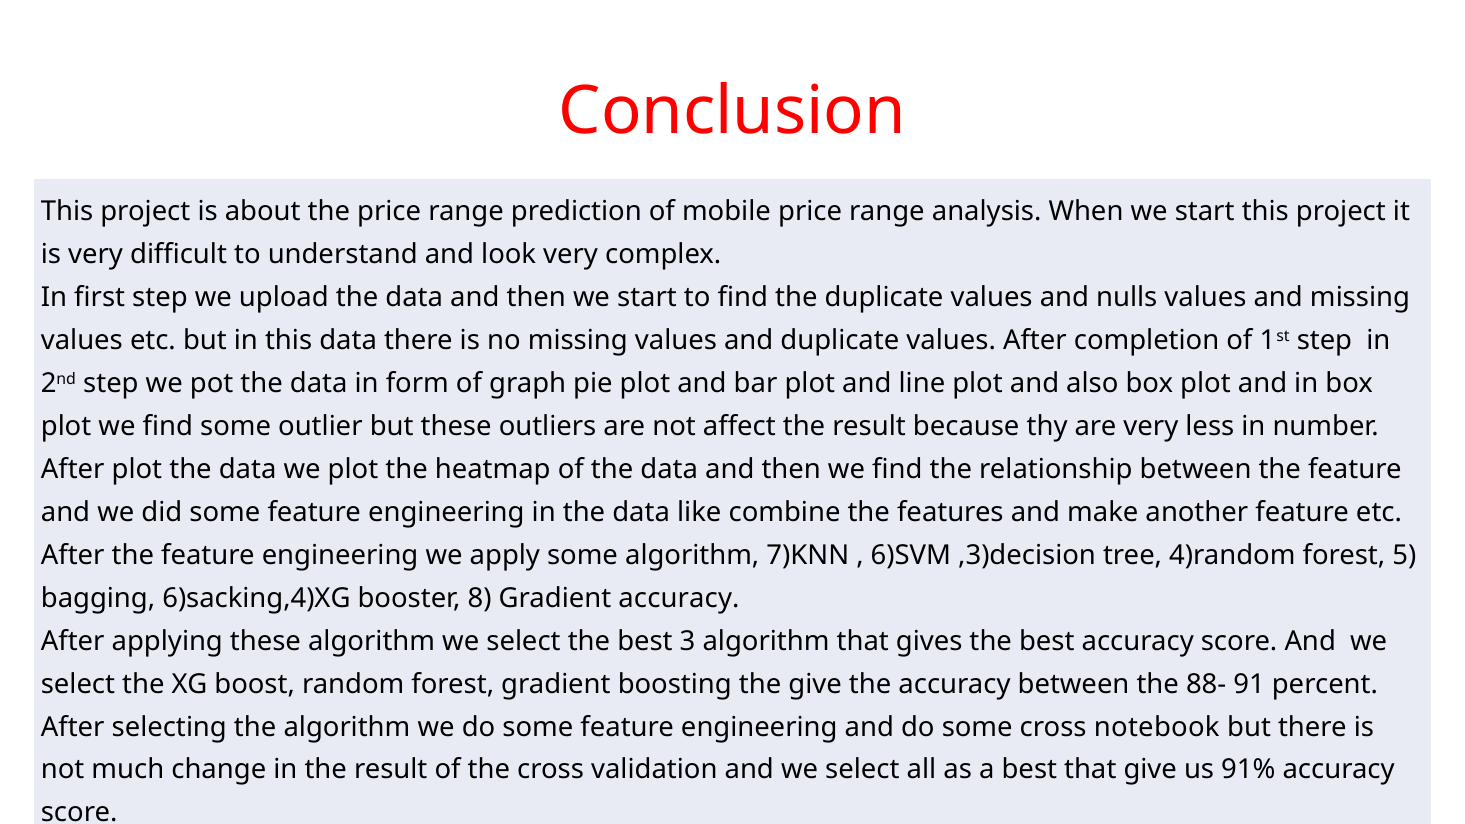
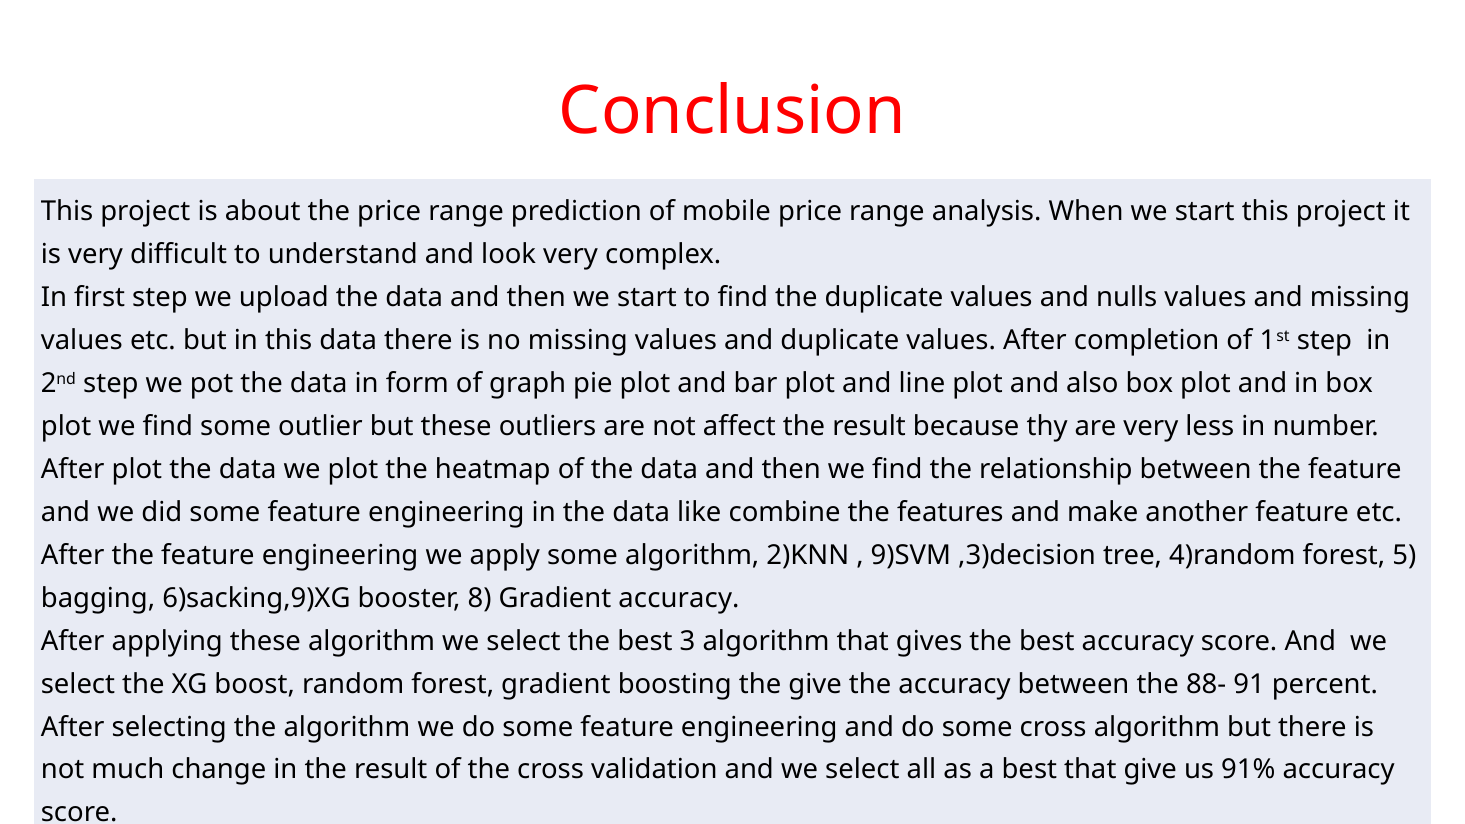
7)KNN: 7)KNN -> 2)KNN (808, 555)
6)SVM: 6)SVM -> 9)SVM (911, 555)
6)sacking,4)XG: 6)sacking,4)XG -> 6)sacking,9)XG (256, 598)
cross notebook: notebook -> algorithm (1157, 727)
